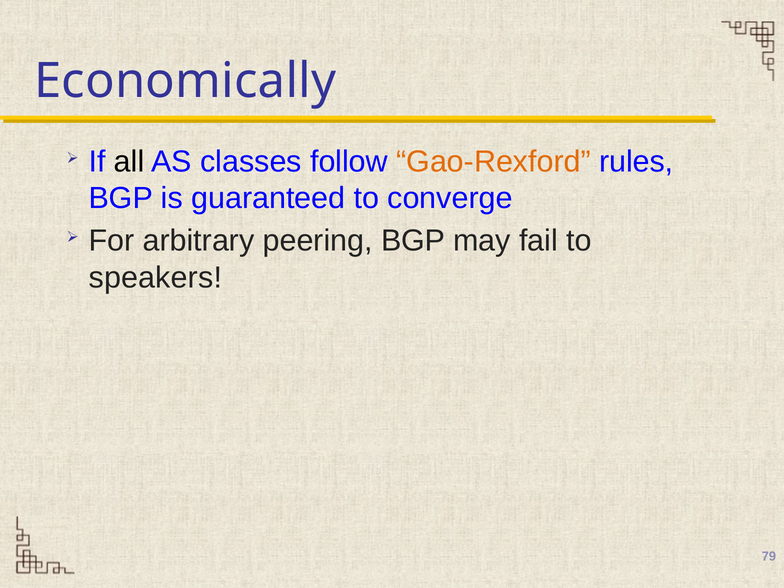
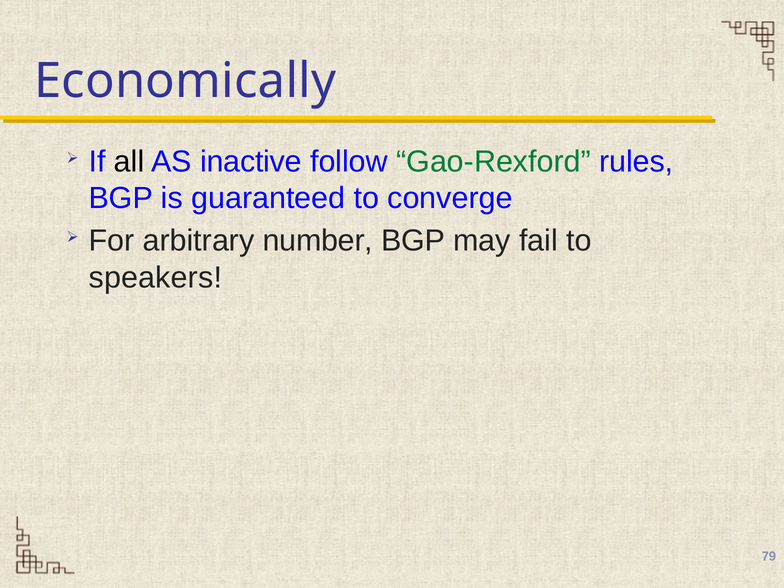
classes: classes -> inactive (251, 162)
Gao-Rexford colour: orange -> green (493, 162)
peering: peering -> number (318, 241)
